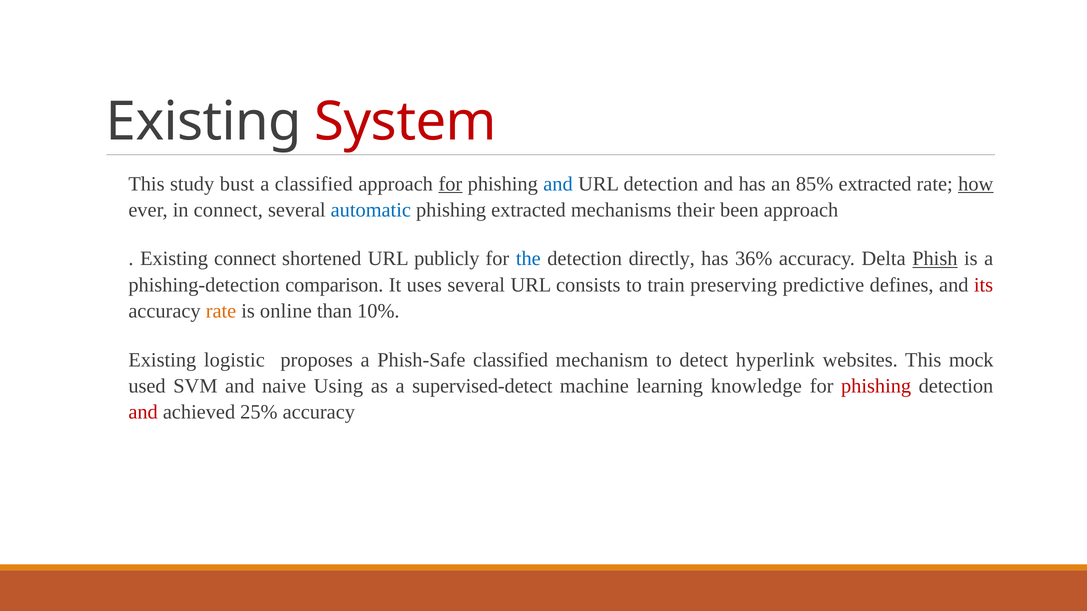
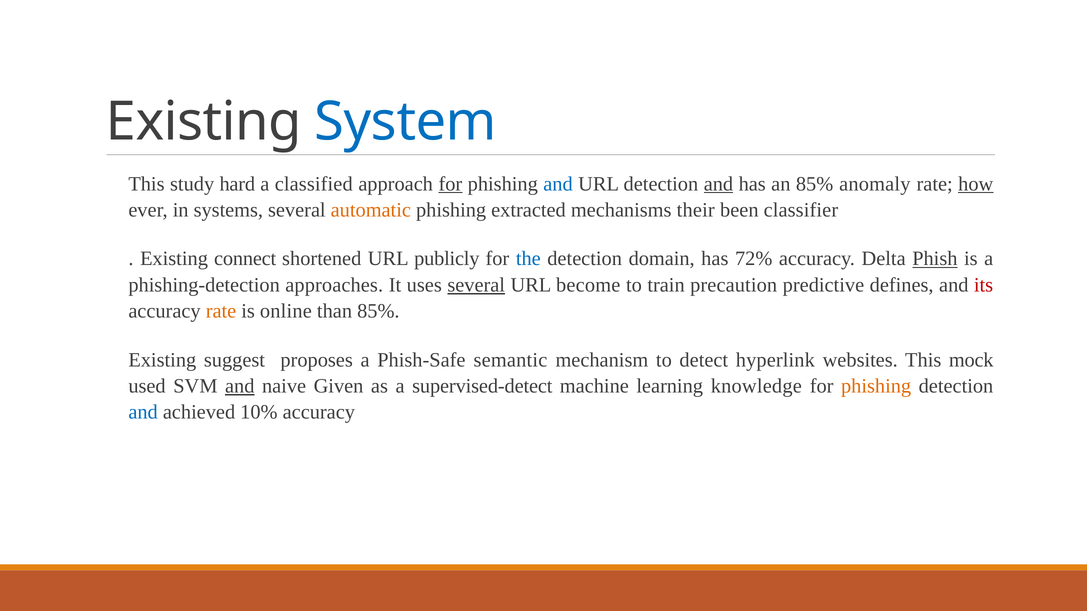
System colour: red -> blue (406, 122)
bust: bust -> hard (237, 184)
and underline: none -> present (718, 184)
85% extracted: extracted -> anomaly (875, 184)
in connect: connect -> systems (228, 210)
automatic colour: blue -> orange (371, 210)
been approach: approach -> classifier (801, 210)
directly: directly -> domain (662, 259)
36%: 36% -> 72% (754, 259)
comparison: comparison -> approaches (334, 285)
several underline: none -> present (476, 285)
consists: consists -> become (588, 285)
preserving: preserving -> precaution (734, 285)
than 10%: 10% -> 85% (378, 311)
logistic: logistic -> suggest (234, 360)
Phish-Safe classified: classified -> semantic (510, 360)
and underline: none -> present (240, 386)
Using: Using -> Given (339, 386)
phishing colour: red -> orange (876, 386)
and colour: red -> blue (143, 412)
25%: 25% -> 10% (259, 412)
